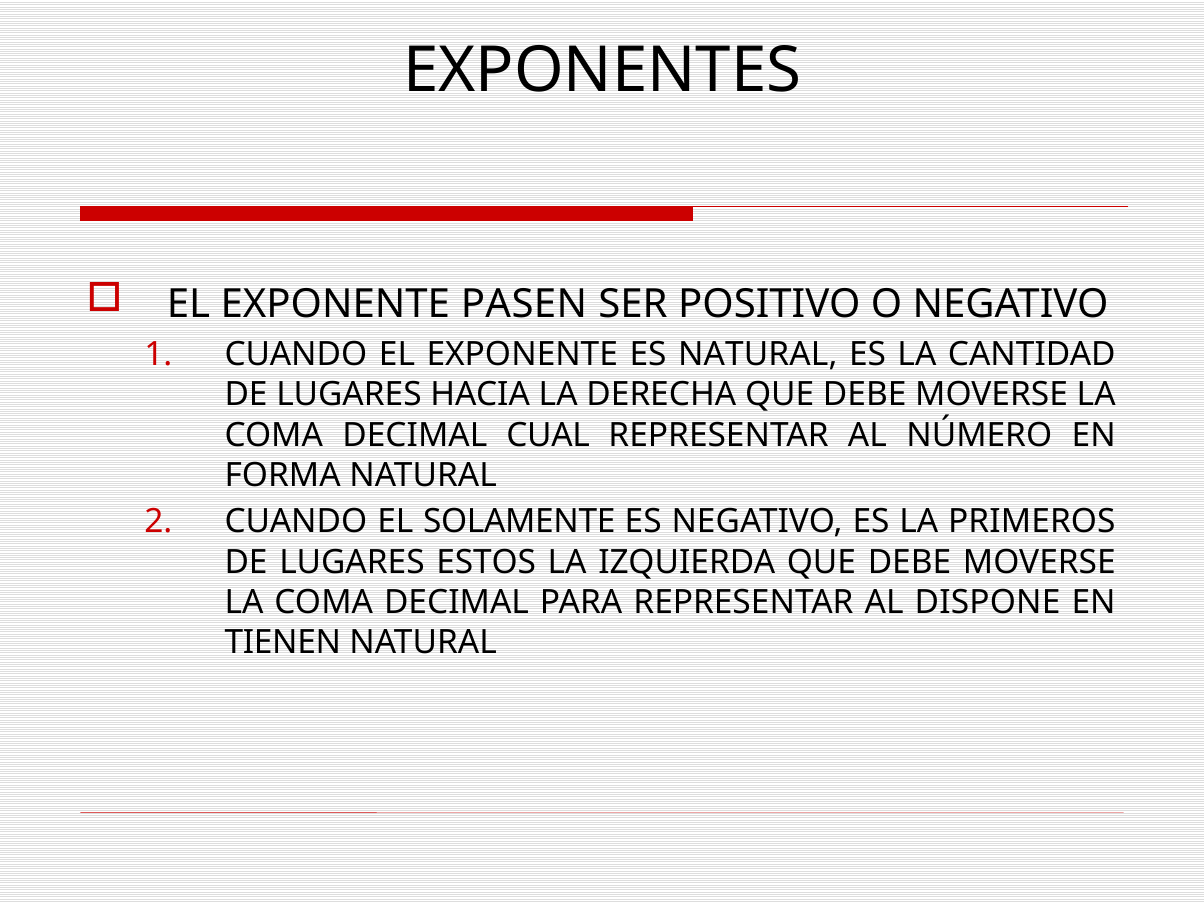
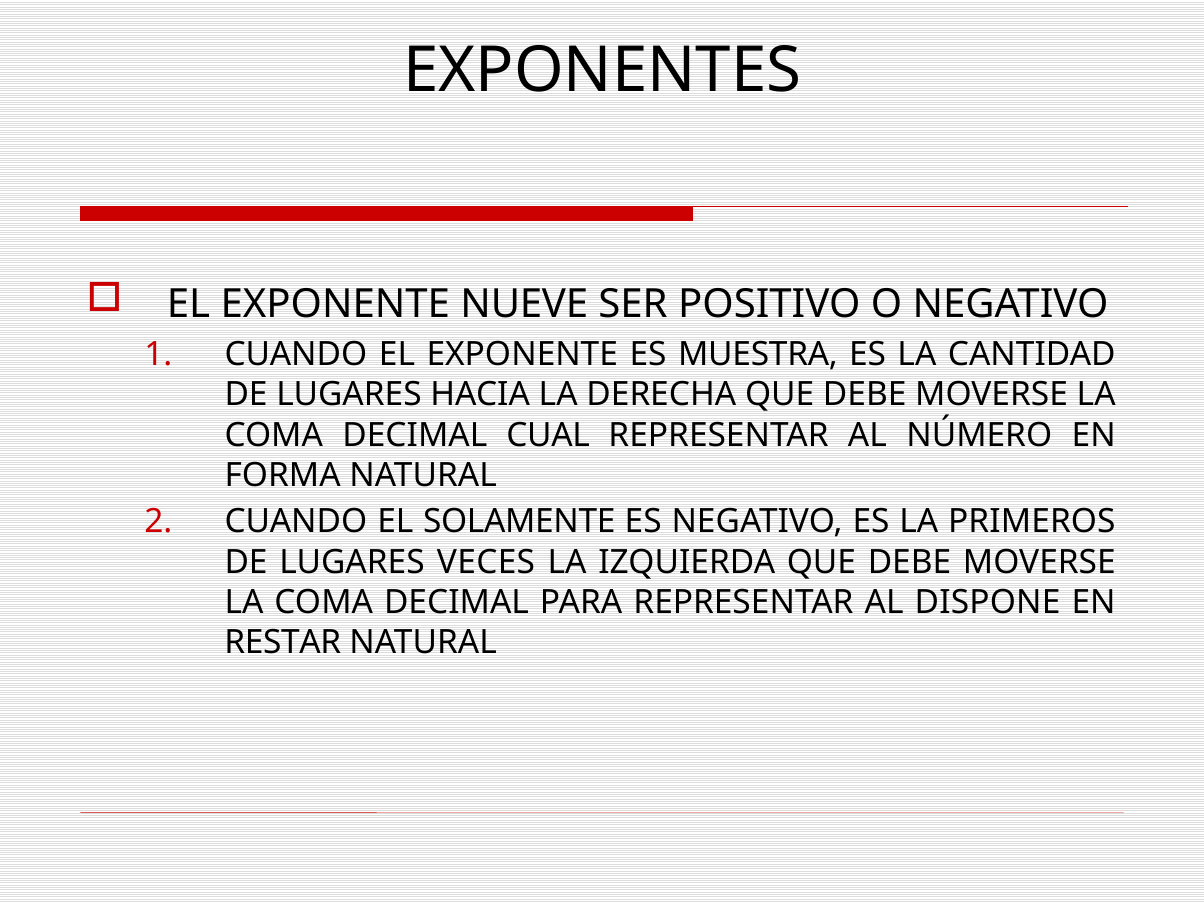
PASEN: PASEN -> NUEVE (524, 304)
ES NATURAL: NATURAL -> MUESTRA (758, 355)
ESTOS: ESTOS -> VECES (486, 562)
TIENEN: TIENEN -> RESTAR (283, 642)
